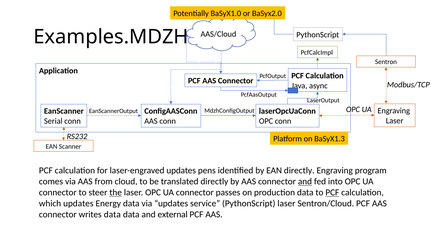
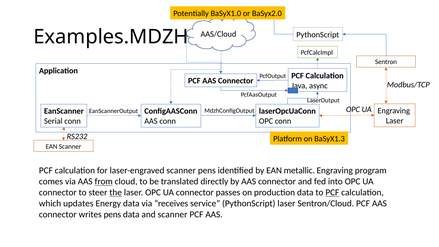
laser-engraved updates: updates -> scanner (181, 171)
EAN directly: directly -> metallic (299, 171)
from underline: none -> present (104, 182)
and underline: present -> none (305, 182)
via updates: updates -> receives (171, 203)
writes data: data -> pens (112, 214)
and external: external -> scanner (173, 214)
